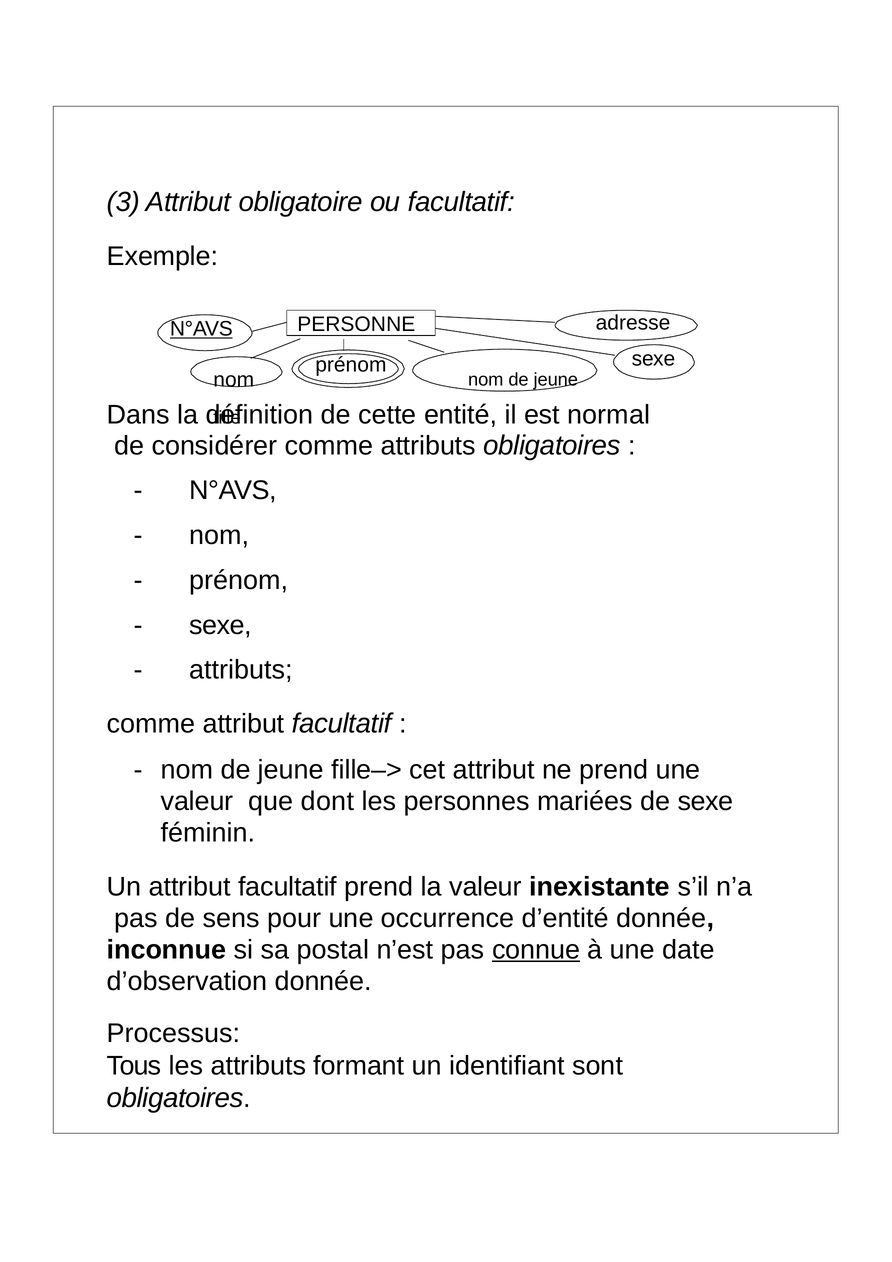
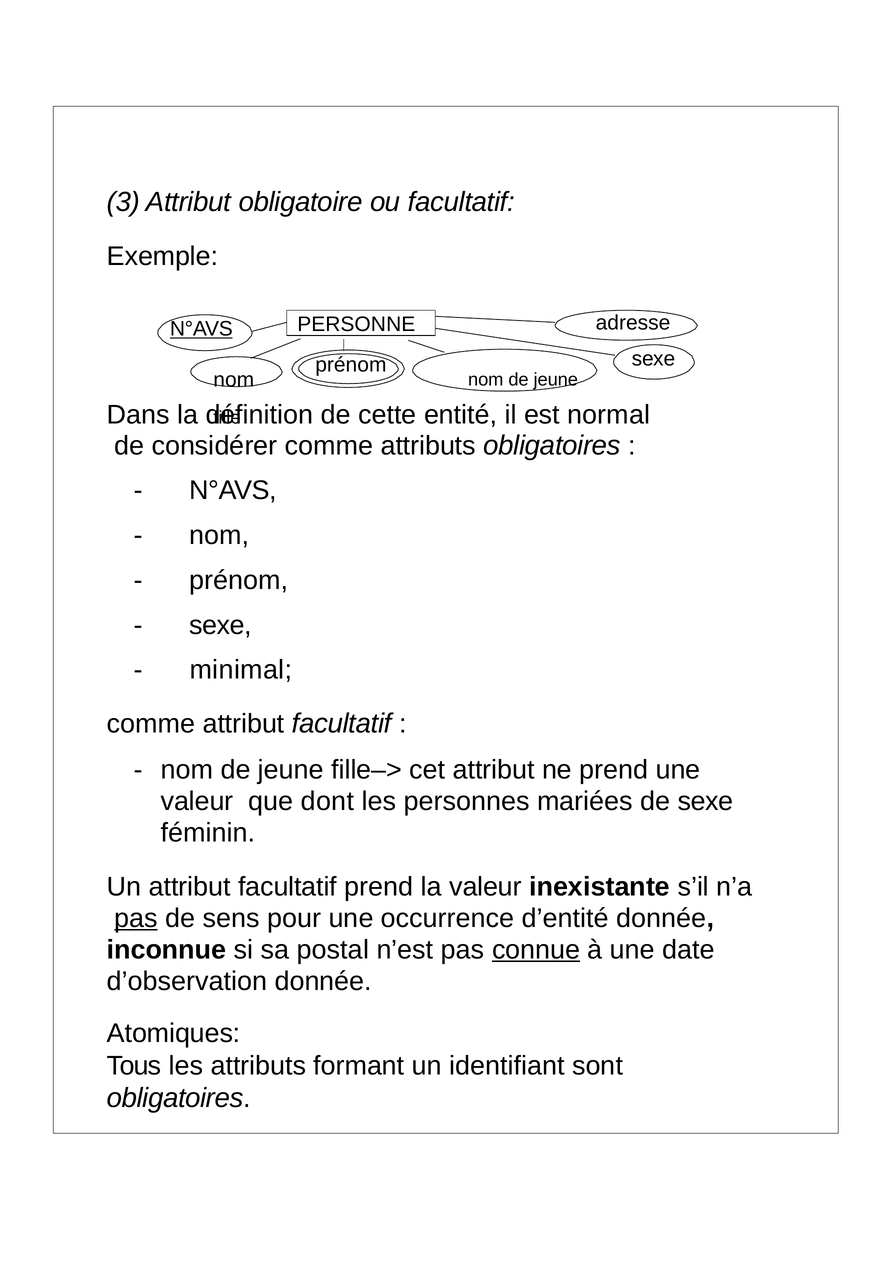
attributs: attributs -> minimal (241, 670)
pas underline: none -> present (136, 919)
Processus: Processus -> Atomiques (174, 1034)
